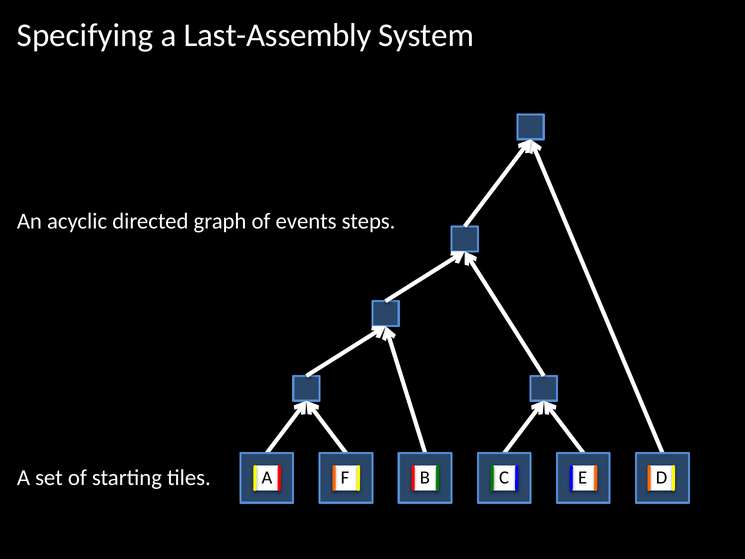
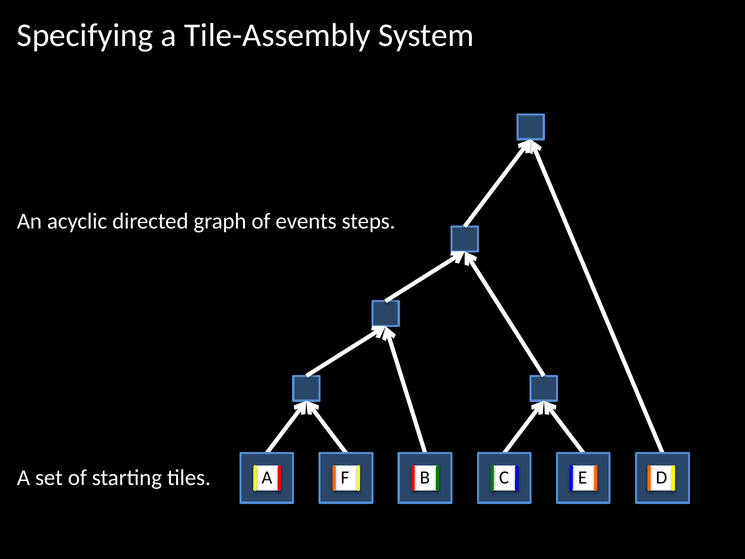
Last-Assembly: Last-Assembly -> Tile-Assembly (278, 35)
